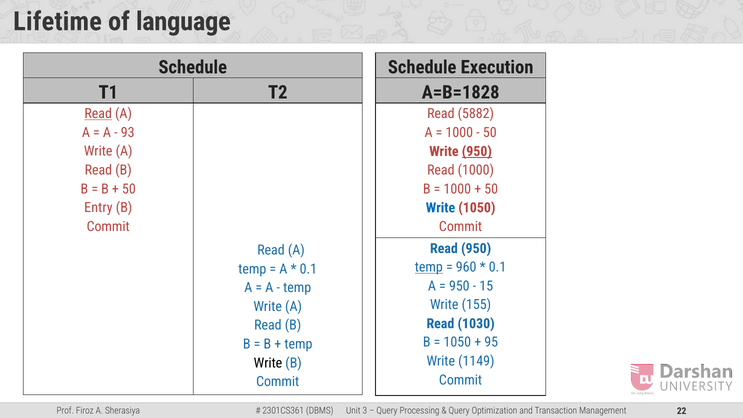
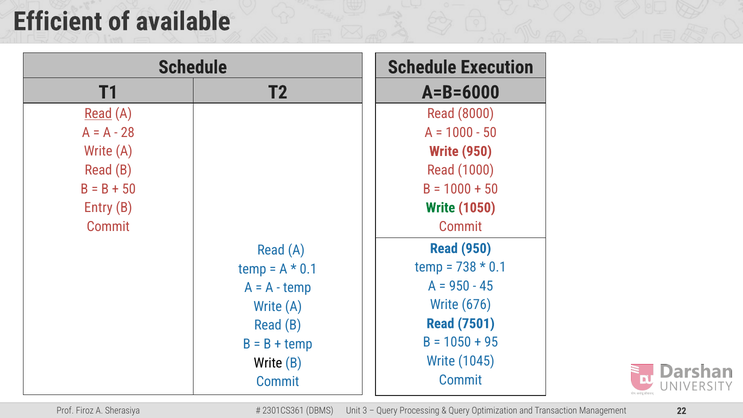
Lifetime: Lifetime -> Efficient (58, 22)
language: language -> available (183, 22)
A=B=1828: A=B=1828 -> A=B=6000 (461, 92)
5882: 5882 -> 8000 (476, 114)
93: 93 -> 28 (128, 133)
950 underline: present -> none (477, 151)
Write colour: blue -> green (440, 208)
temp underline: present -> none (429, 267)
960: 960 -> 738 (466, 267)
15: 15 -> 45 (486, 286)
155: 155 -> 676 (476, 305)
1030: 1030 -> 7501 (476, 324)
1149: 1149 -> 1045 (476, 361)
